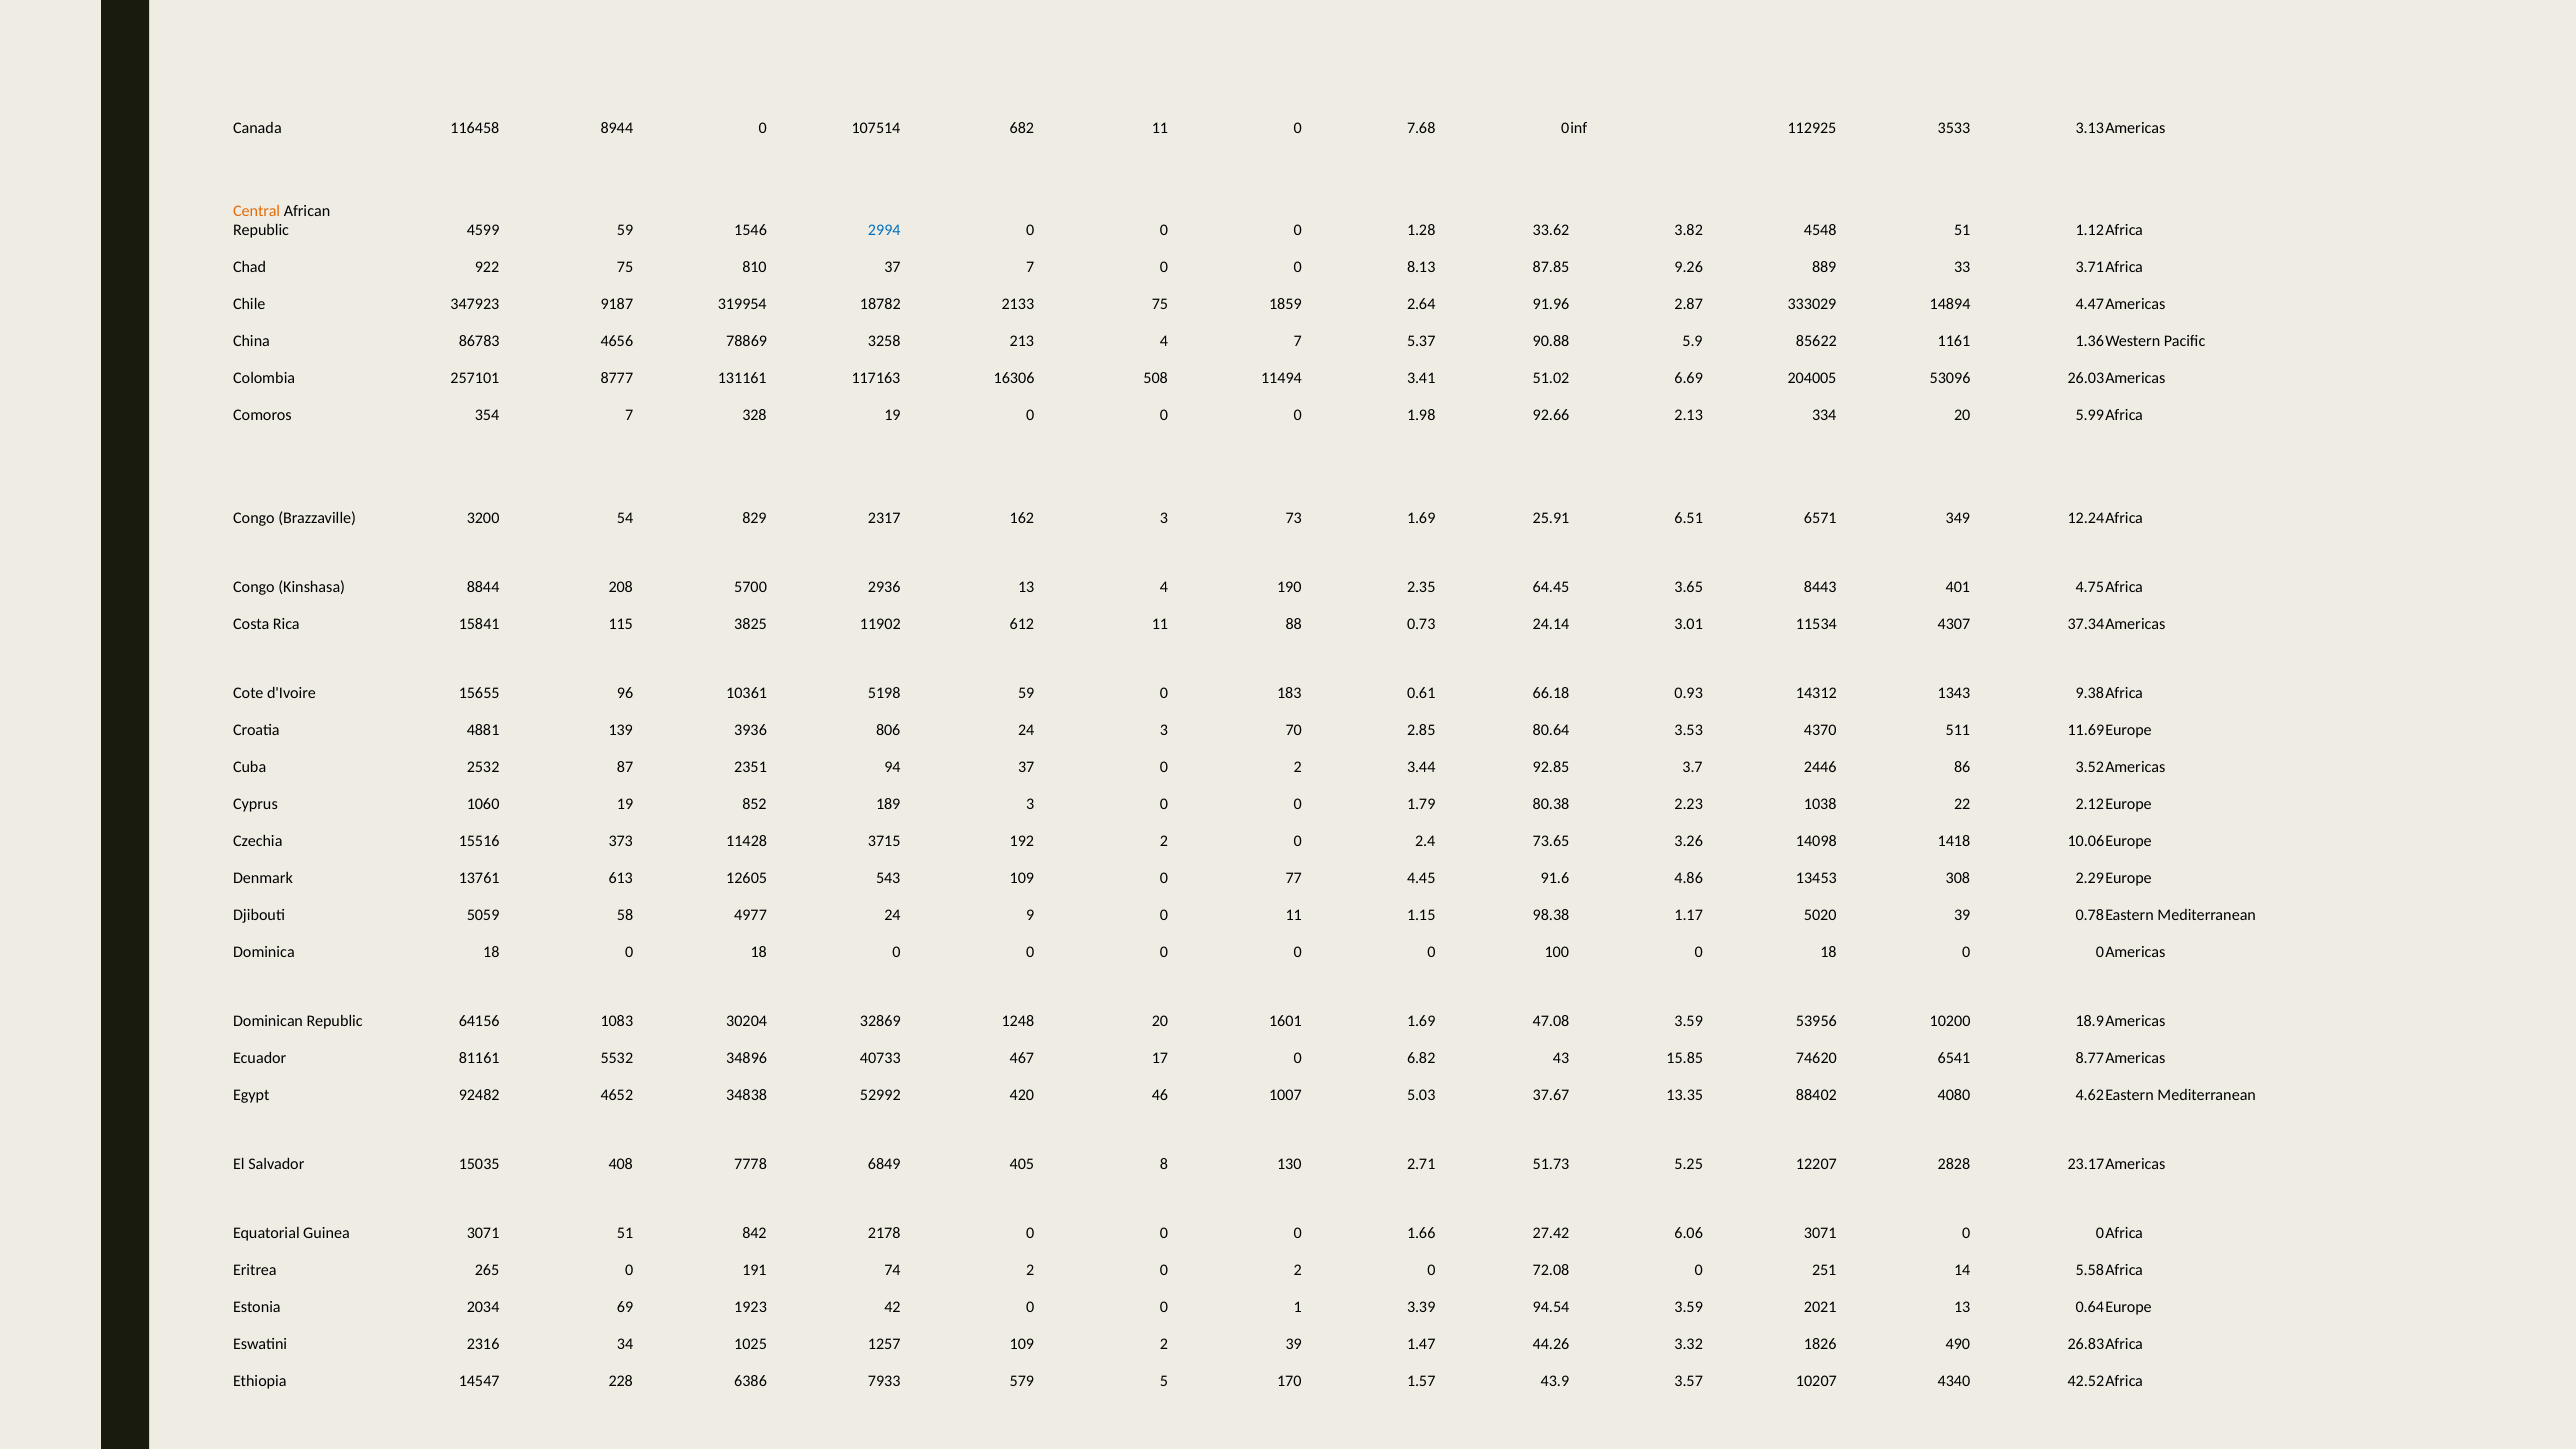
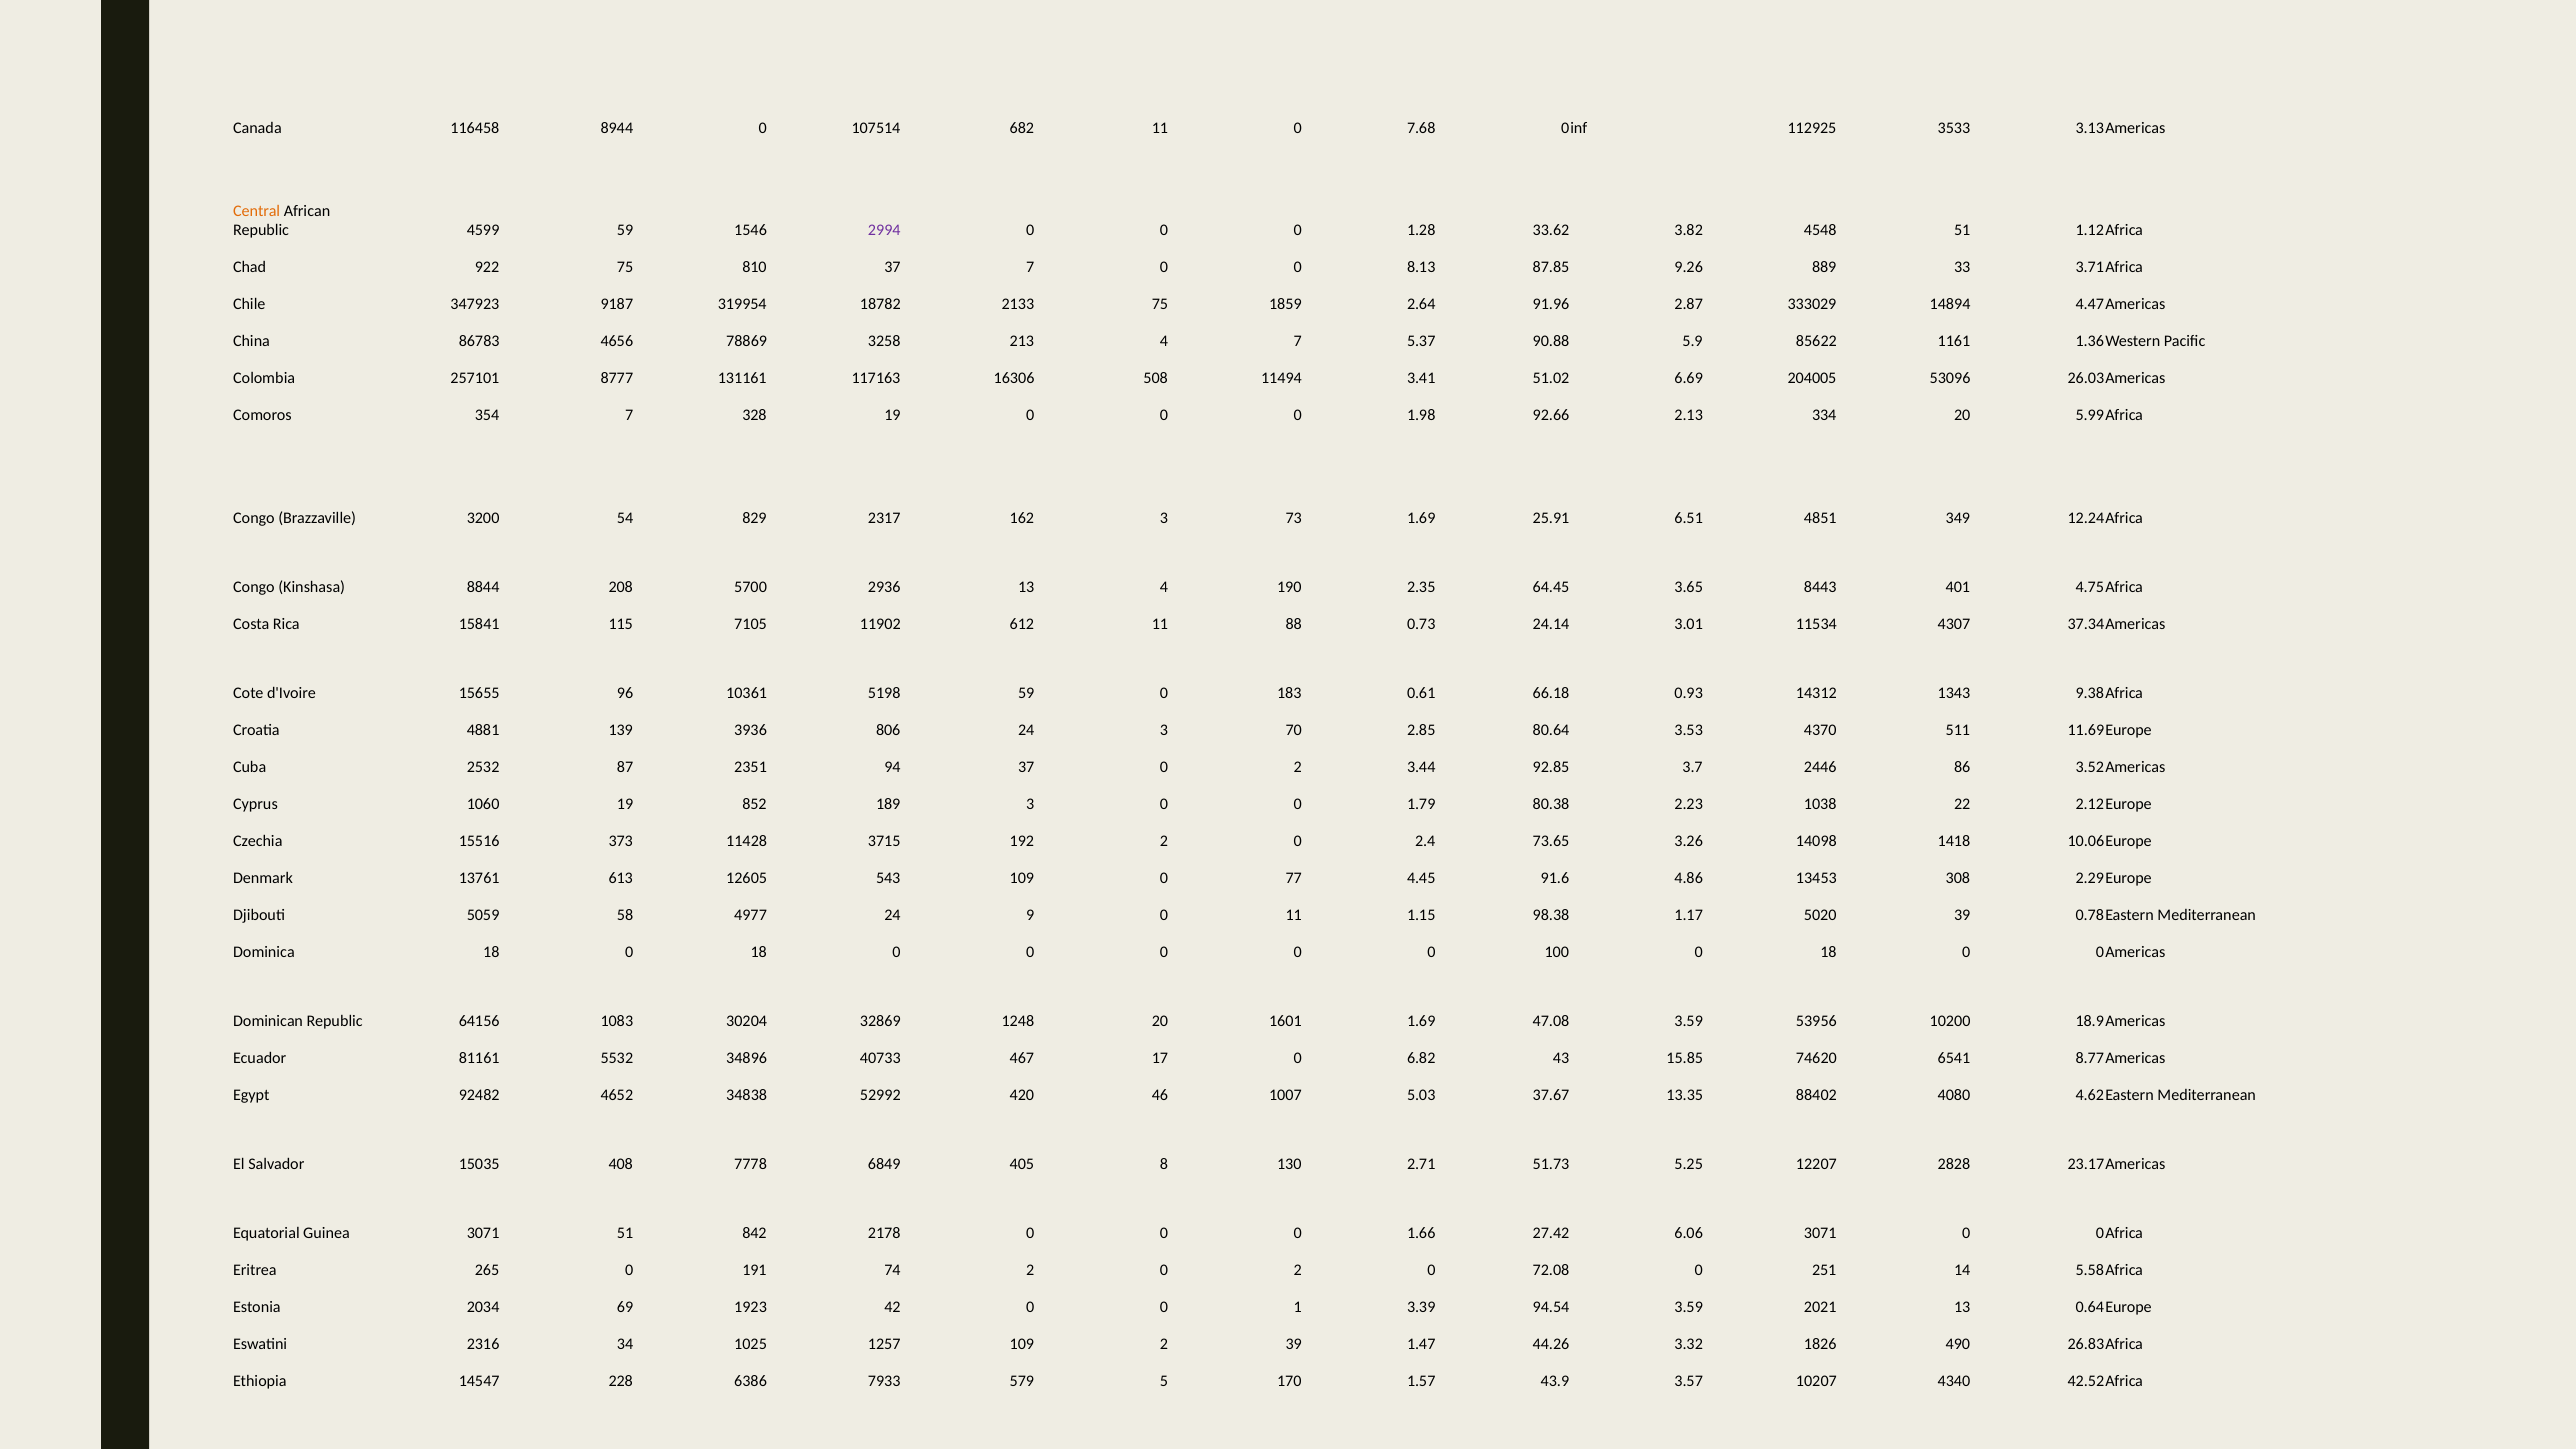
2994 colour: blue -> purple (884, 230)
6571: 6571 -> 4851 (1820, 518)
3825: 3825 -> 7105 (751, 624)
